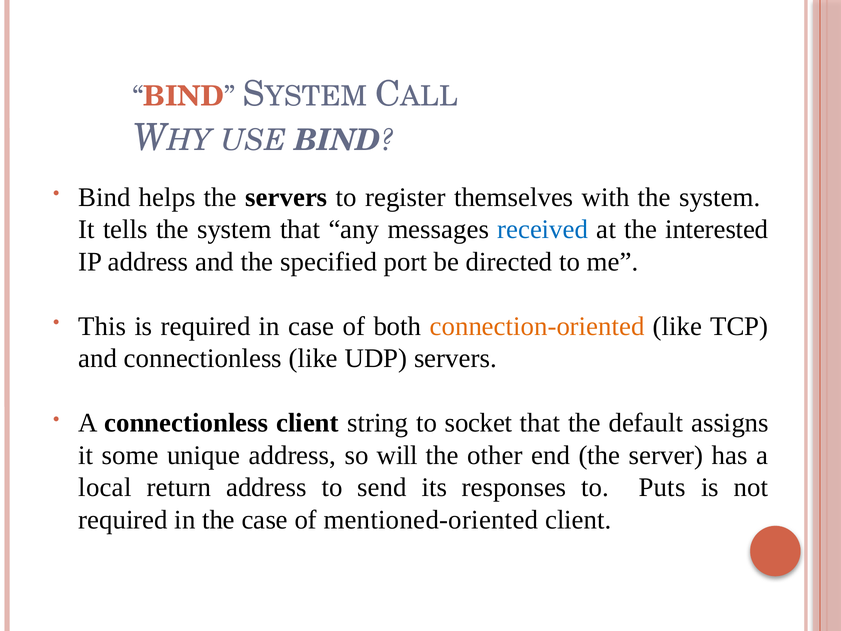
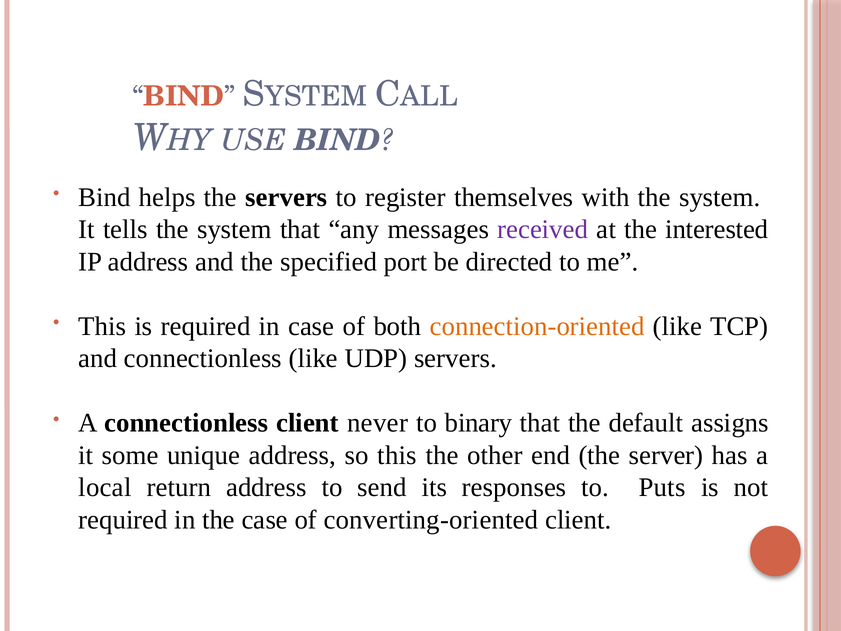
received colour: blue -> purple (543, 230)
string: string -> never (378, 423)
socket: socket -> binary (479, 423)
so will: will -> this (397, 455)
mentioned-oriented: mentioned-oriented -> converting-oriented (431, 519)
